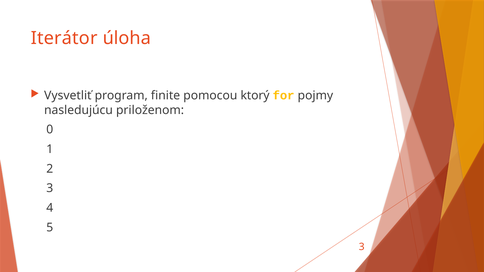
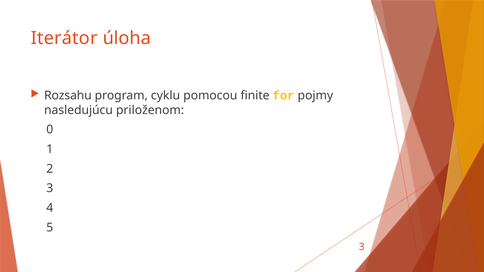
Vysvetliť: Vysvetliť -> Rozsahu (68, 96)
finite: finite -> cyklu (166, 96)
ktorý: ktorý -> finite (255, 96)
